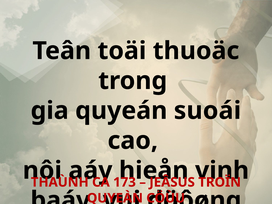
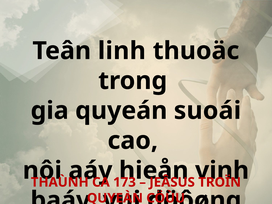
toäi: toäi -> linh (122, 51)
